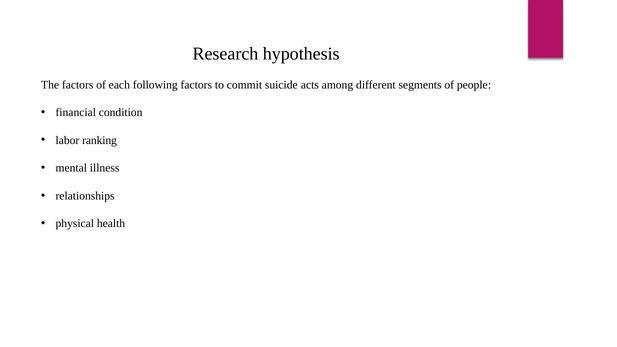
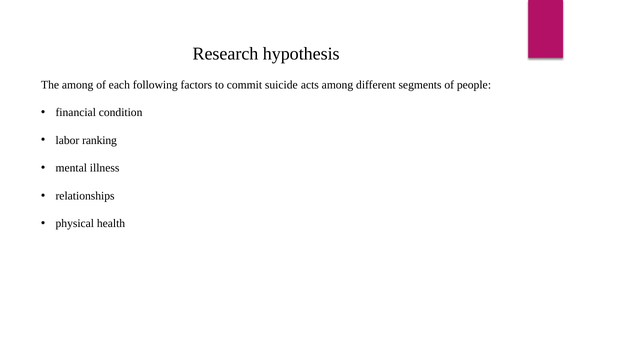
The factors: factors -> among (78, 85)
